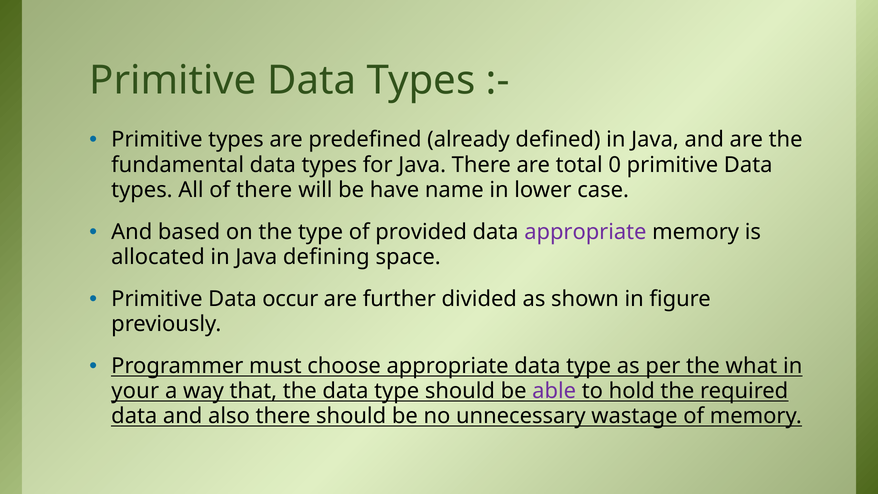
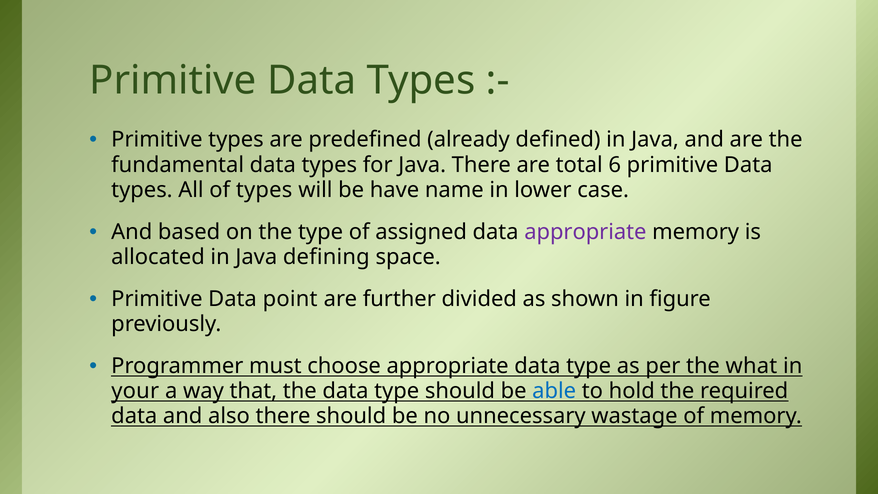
0: 0 -> 6 (615, 165)
of there: there -> types (264, 190)
provided: provided -> assigned (421, 232)
occur: occur -> point (290, 299)
able colour: purple -> blue (554, 391)
